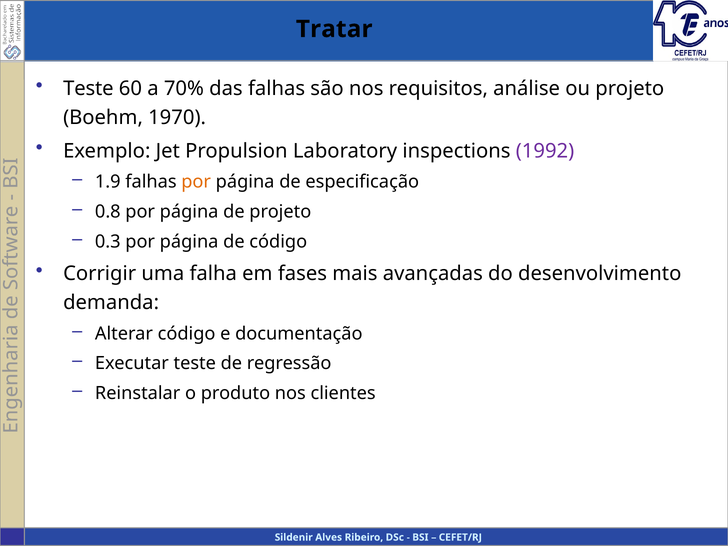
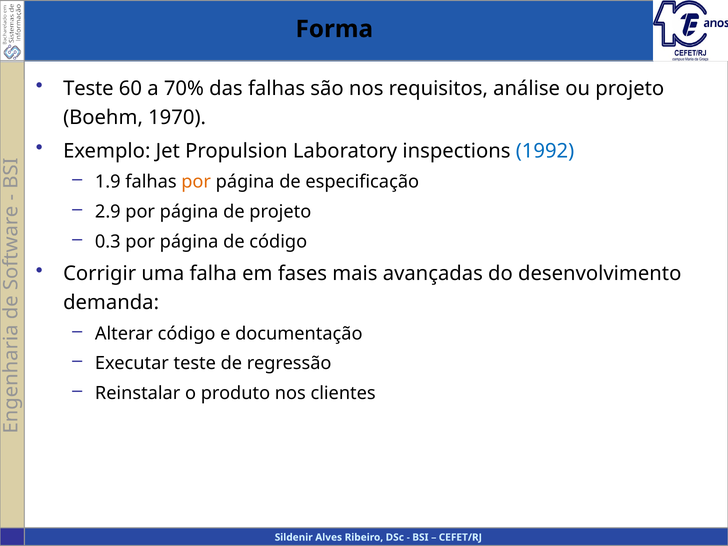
Tratar: Tratar -> Forma (334, 29)
1992 colour: purple -> blue (545, 151)
0.8: 0.8 -> 2.9 (108, 212)
